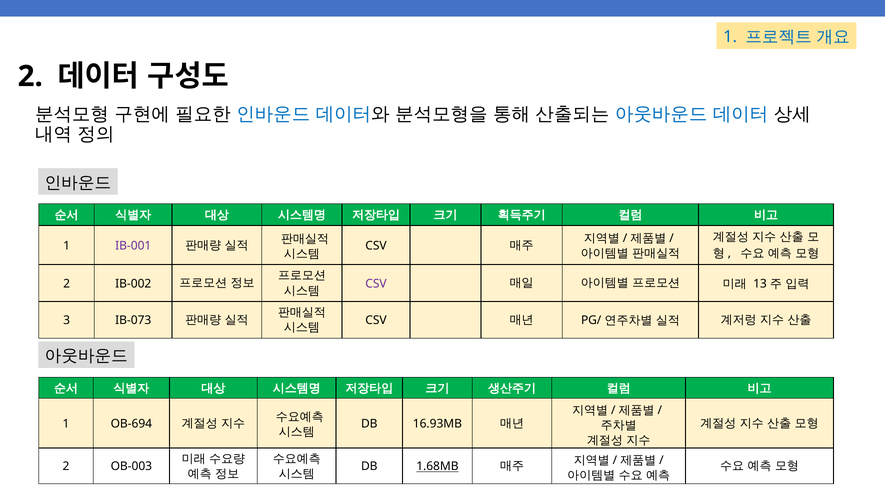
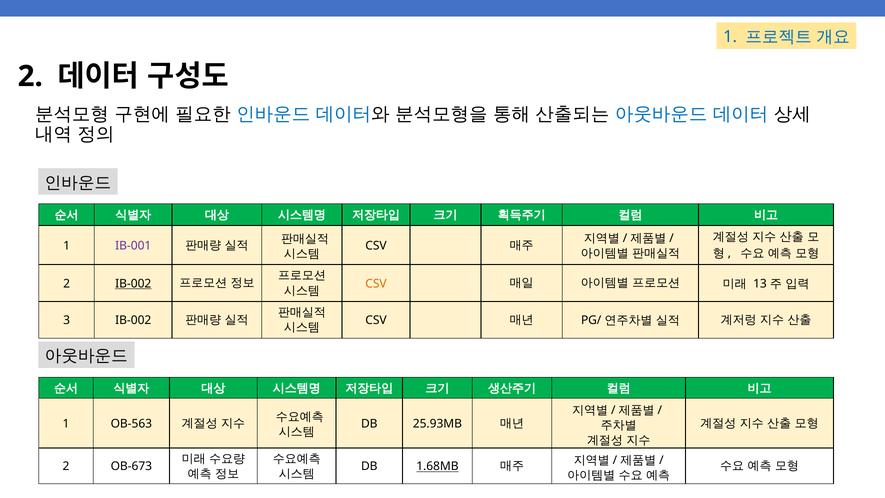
IB-002 underline: none -> present (133, 284)
CSV colour: purple -> orange (376, 284)
3 IB-073: IB-073 -> IB-002 (133, 320)
OB-694: OB-694 -> OB-563 (131, 424)
16.93MB: 16.93MB -> 25.93MB (437, 424)
OB-003: OB-003 -> OB-673 (131, 466)
